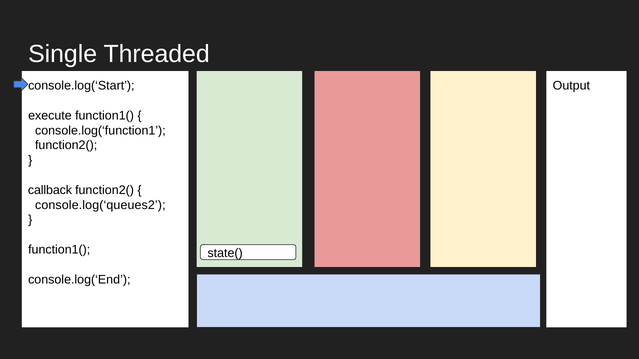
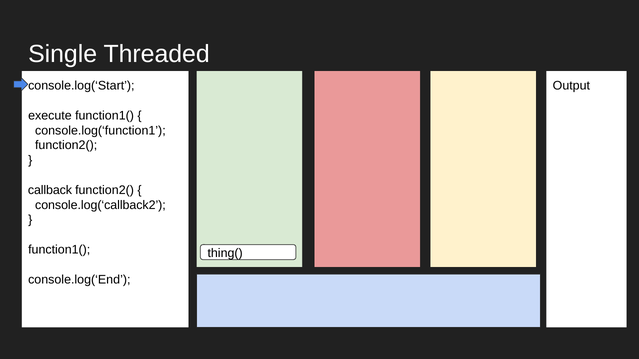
console.log(‘queues2: console.log(‘queues2 -> console.log(‘callback2 (100, 205)
state(: state( -> thing( (225, 253)
